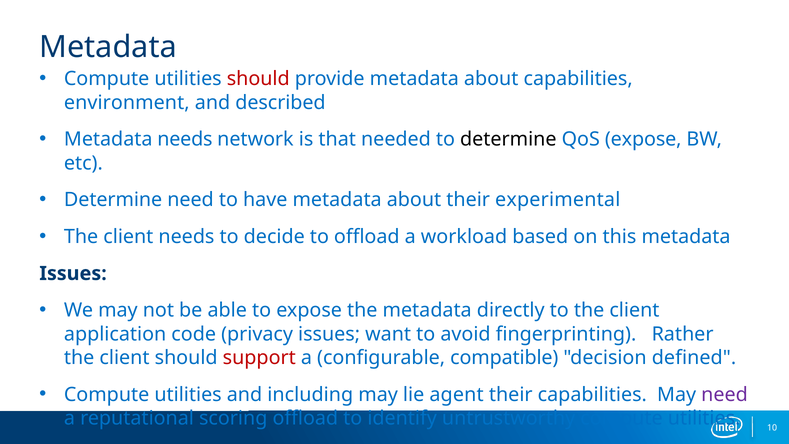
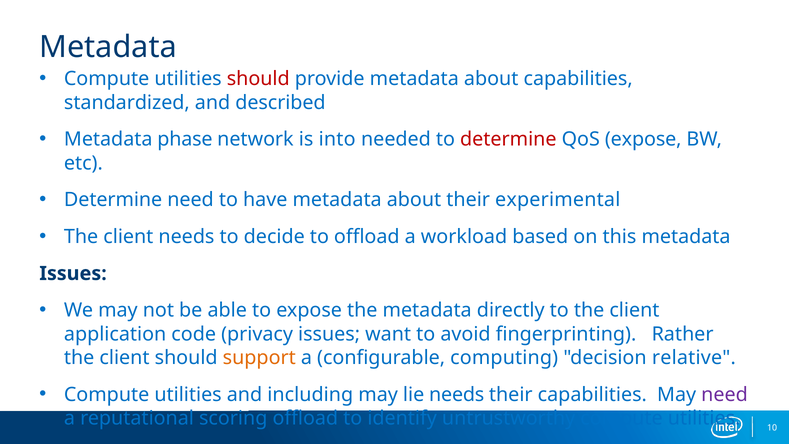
environment: environment -> standardized (127, 102)
Metadata needs: needs -> phase (185, 139)
that: that -> into (337, 139)
determine colour: black -> red (508, 139)
support colour: red -> orange (259, 358)
compatible: compatible -> computing (504, 358)
defined: defined -> relative (694, 358)
lie agent: agent -> needs (457, 394)
